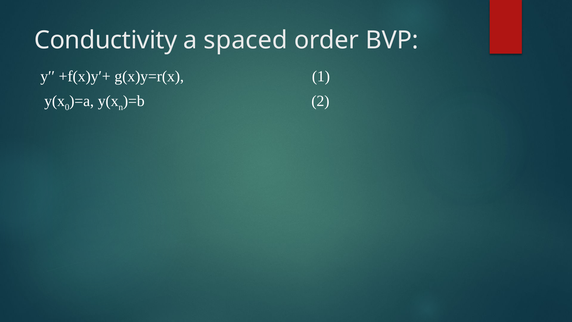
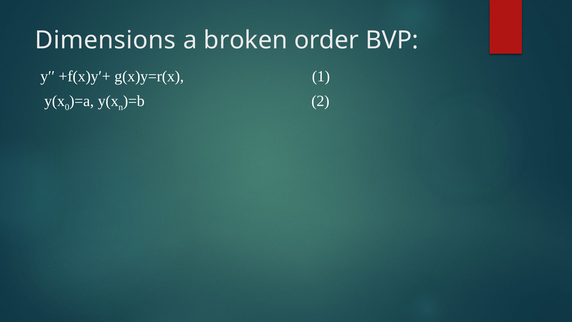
Conductivity: Conductivity -> Dimensions (105, 40)
spaced: spaced -> broken (246, 40)
